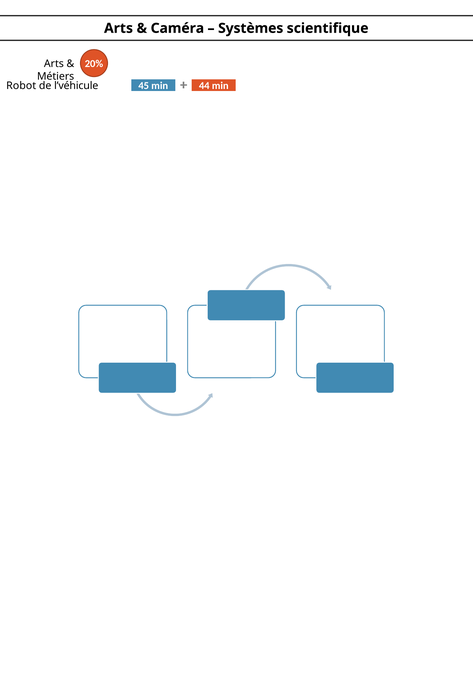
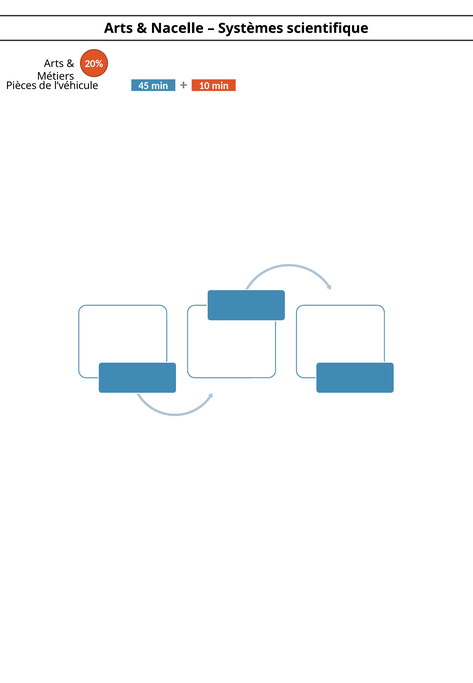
Caméra: Caméra -> Nacelle (177, 28)
Robot: Robot -> Pièces (21, 86)
44: 44 -> 10 (204, 86)
